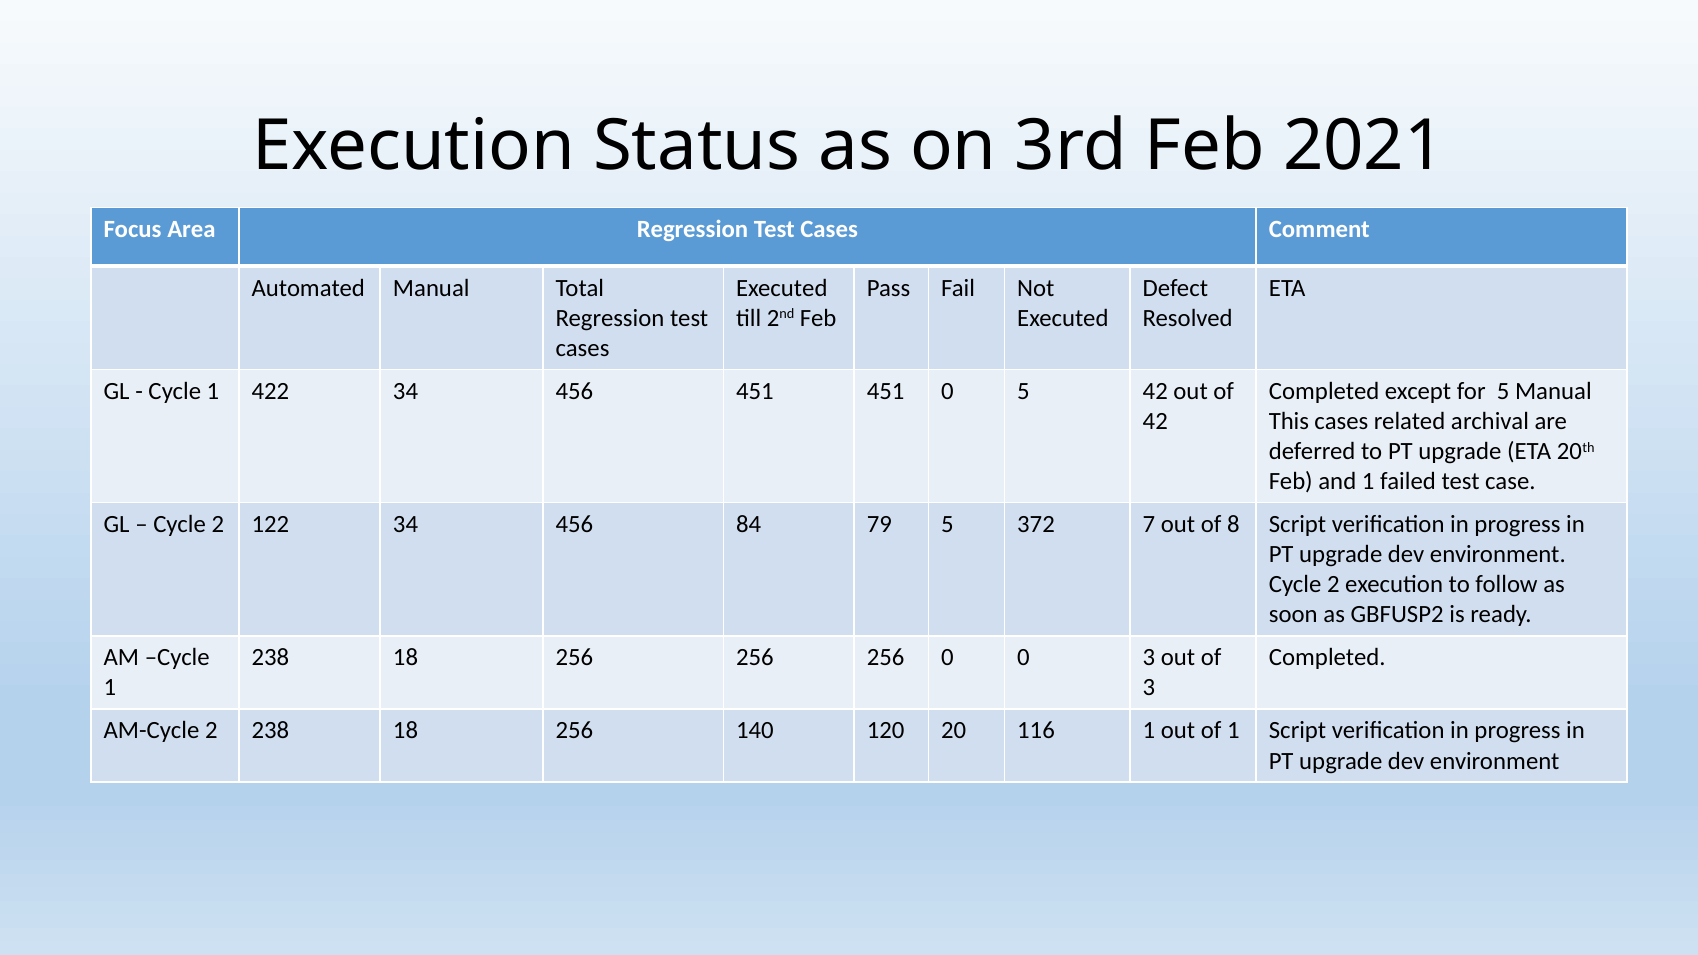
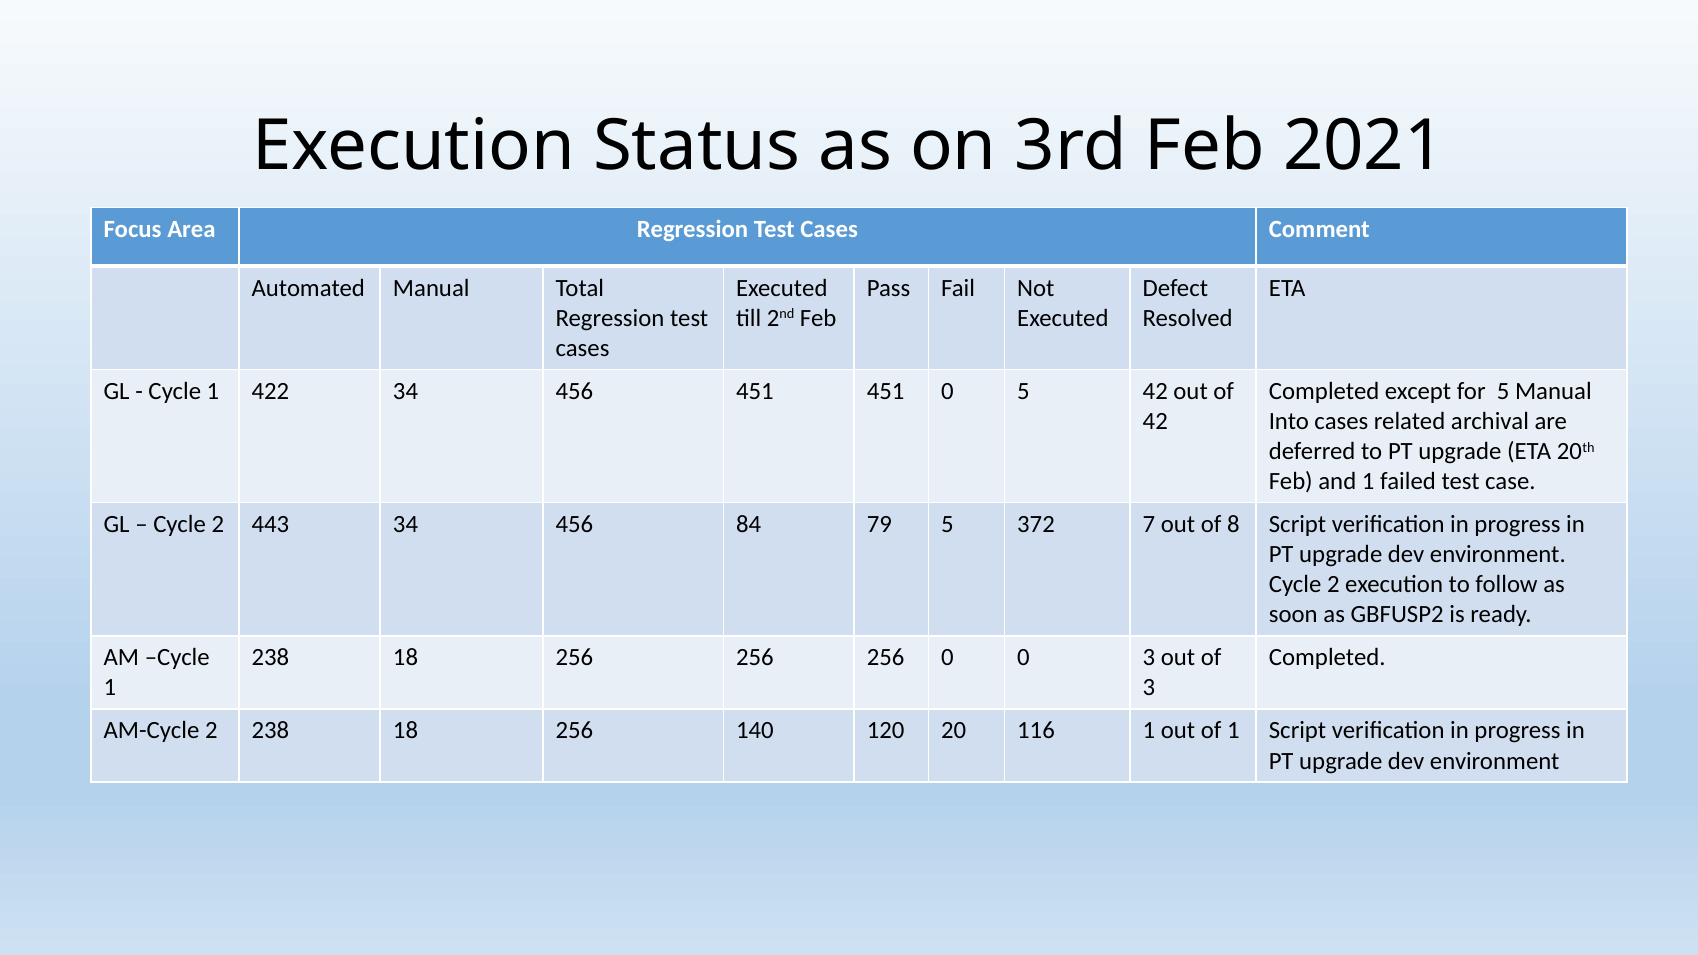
This: This -> Into (1289, 421)
122: 122 -> 443 (270, 524)
